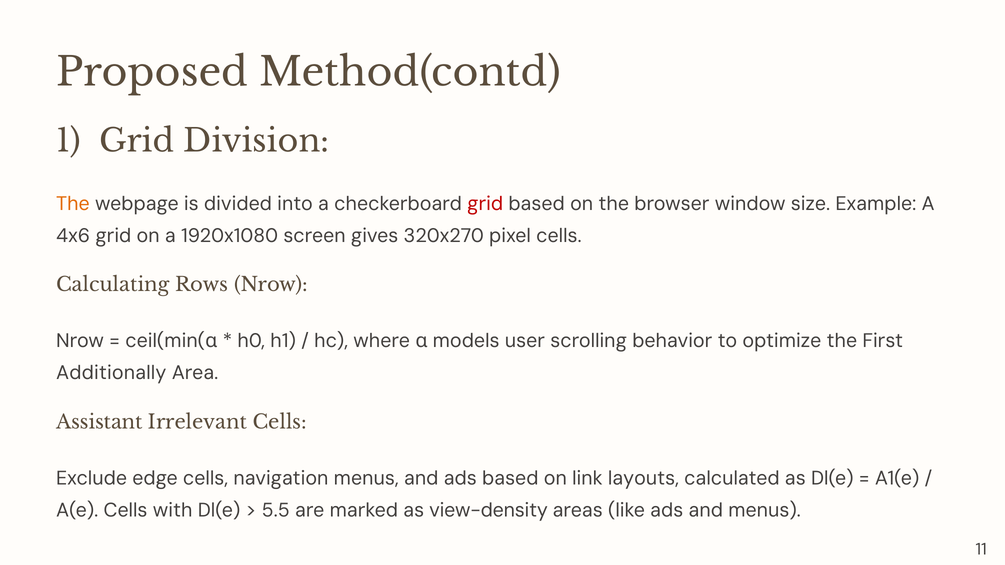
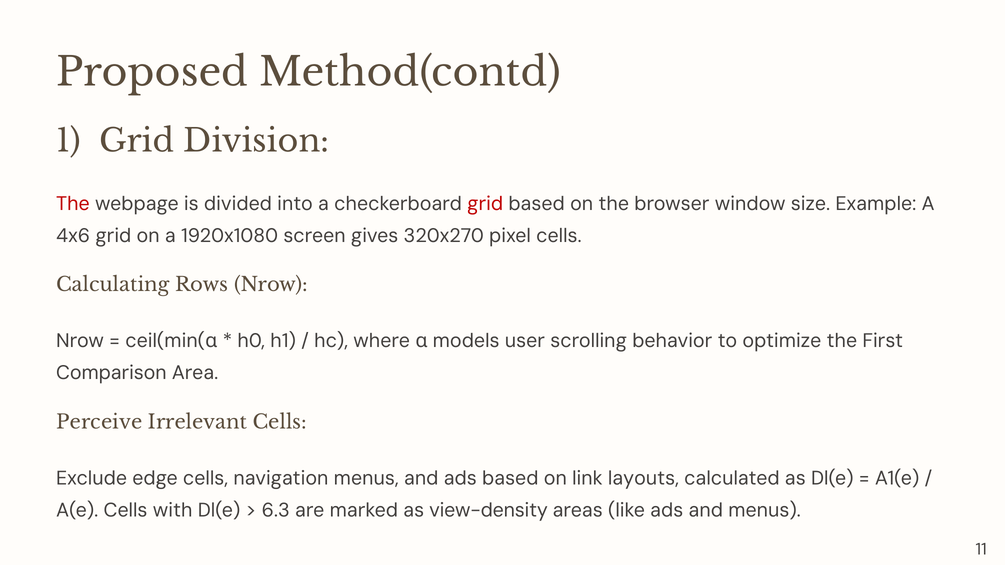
The colour: orange -> red (73, 204)
Additionally: Additionally -> Comparison (111, 373)
Assistant: Assistant -> Perceive (99, 422)
5.5: 5.5 -> 6.3 (276, 510)
